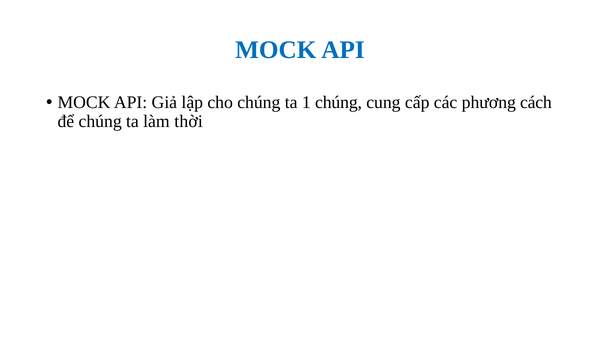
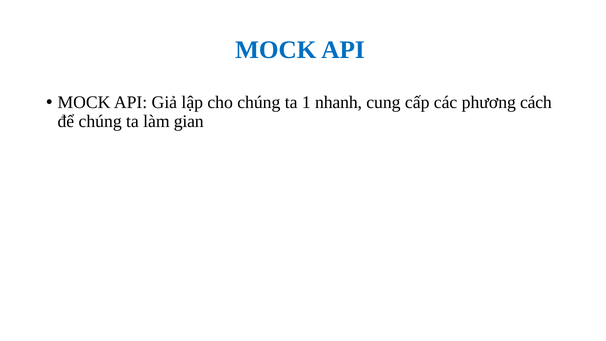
1 chúng: chúng -> nhanh (339, 102)
thời: thời -> gian (189, 122)
